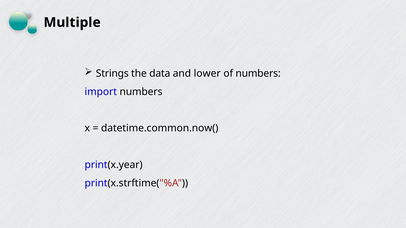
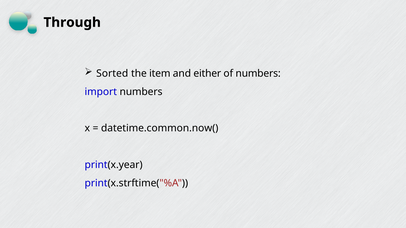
Multiple: Multiple -> Through (72, 22)
Strings: Strings -> Sorted (112, 74)
data: data -> item (160, 74)
lower: lower -> either (207, 74)
